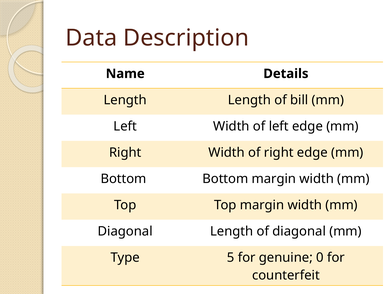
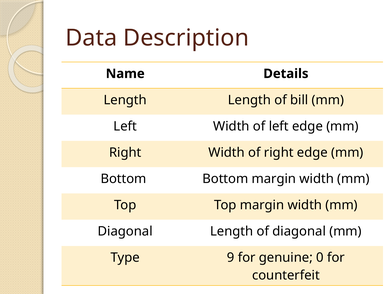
5: 5 -> 9 (231, 258)
